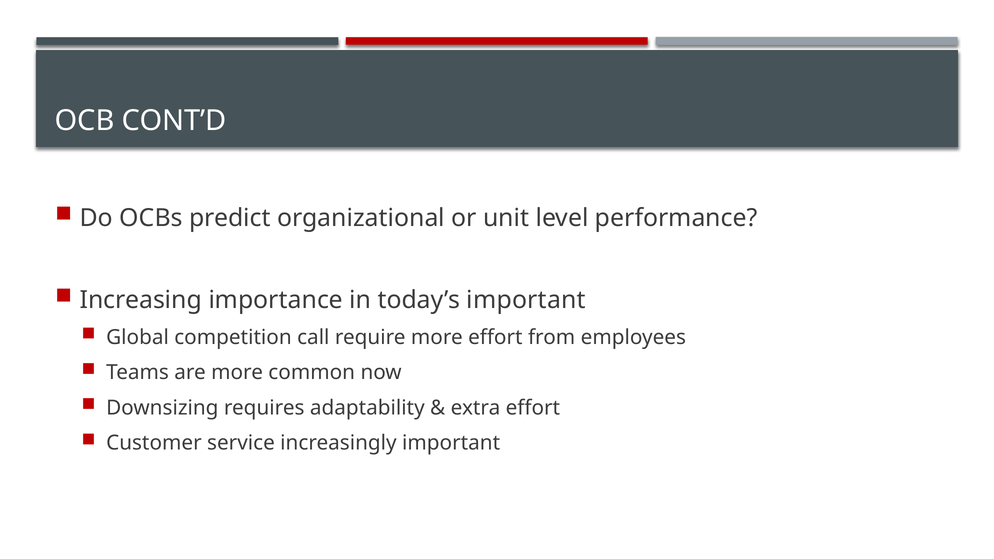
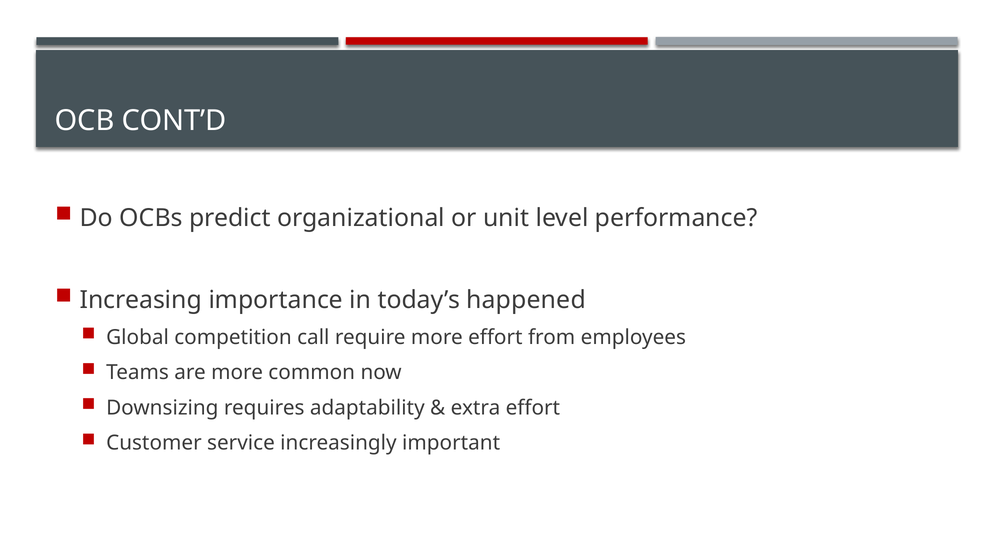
today’s important: important -> happened (526, 300)
